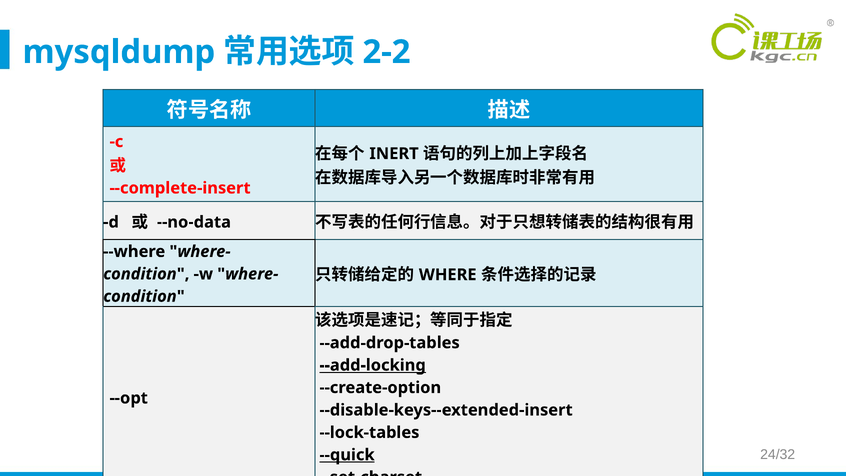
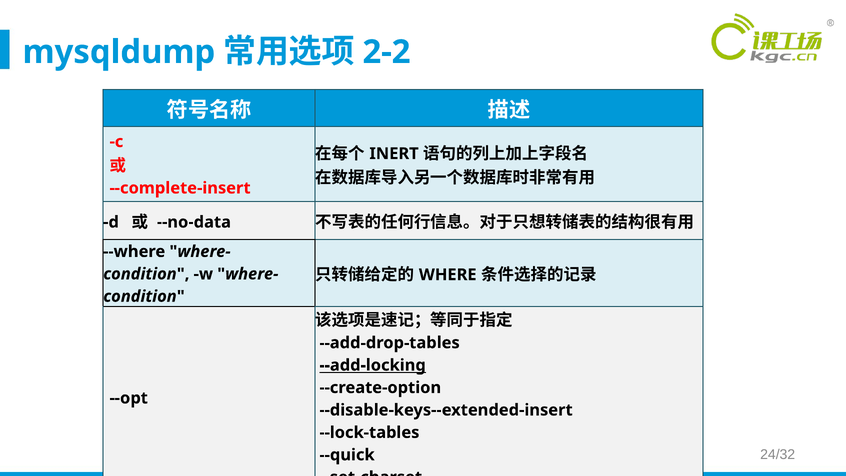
--quick underline: present -> none (347, 455)
